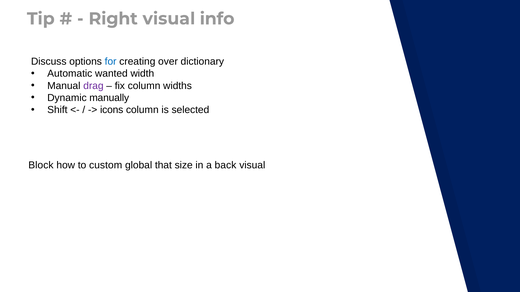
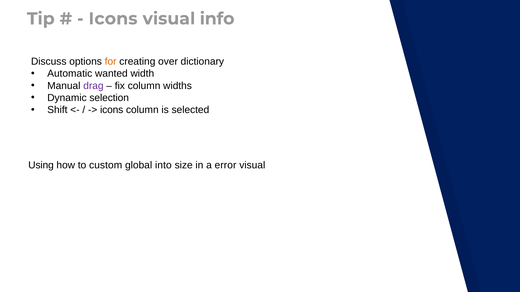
Right: Right -> Icons (113, 19)
for colour: blue -> orange (111, 62)
manually: manually -> selection (109, 98)
Block: Block -> Using (41, 166)
that: that -> into (163, 166)
back: back -> error (225, 166)
